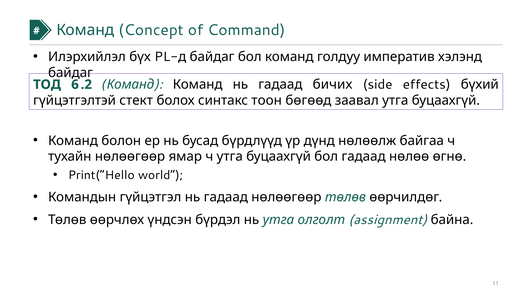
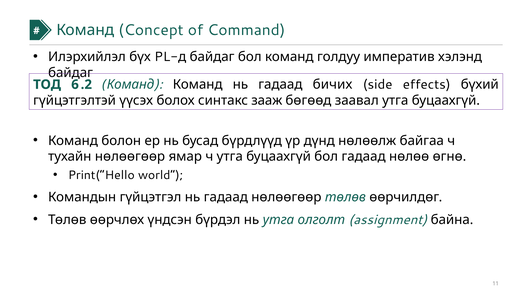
стект: стект -> үүсэх (136, 101)
тоон: тоон -> зааж (267, 101)
